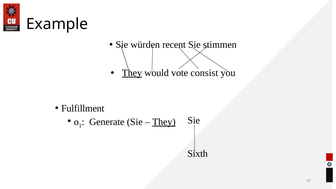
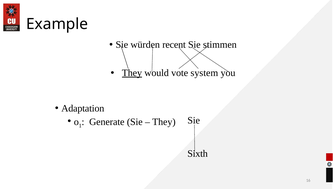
consist: consist -> system (204, 73)
Fulfillment: Fulfillment -> Adaptation (83, 108)
They underline: present -> none (164, 122)
